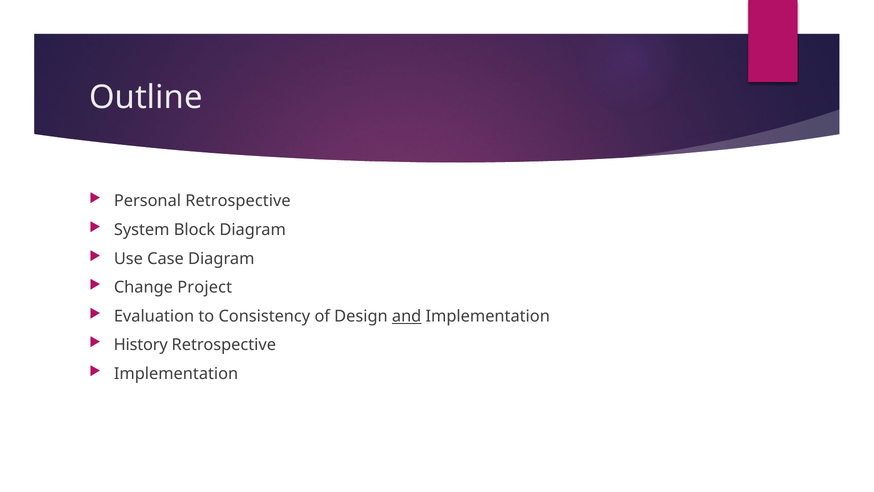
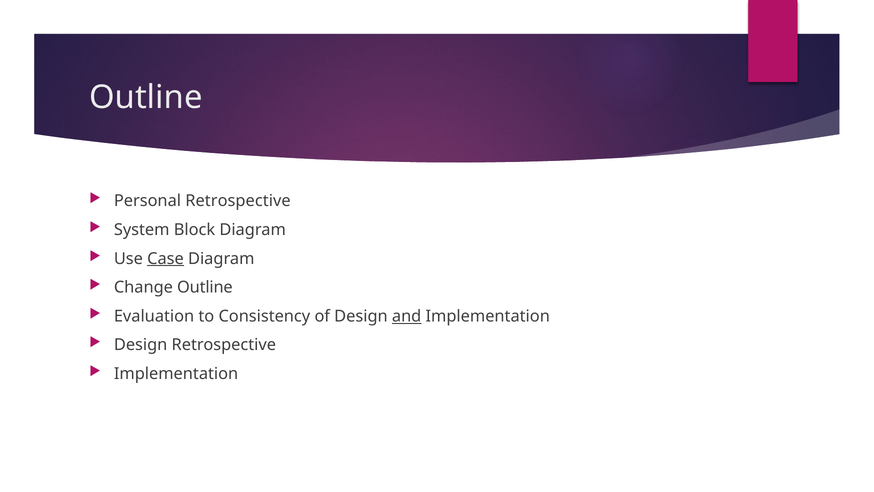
Case underline: none -> present (166, 258)
Change Project: Project -> Outline (205, 287)
History: History -> Design (141, 345)
